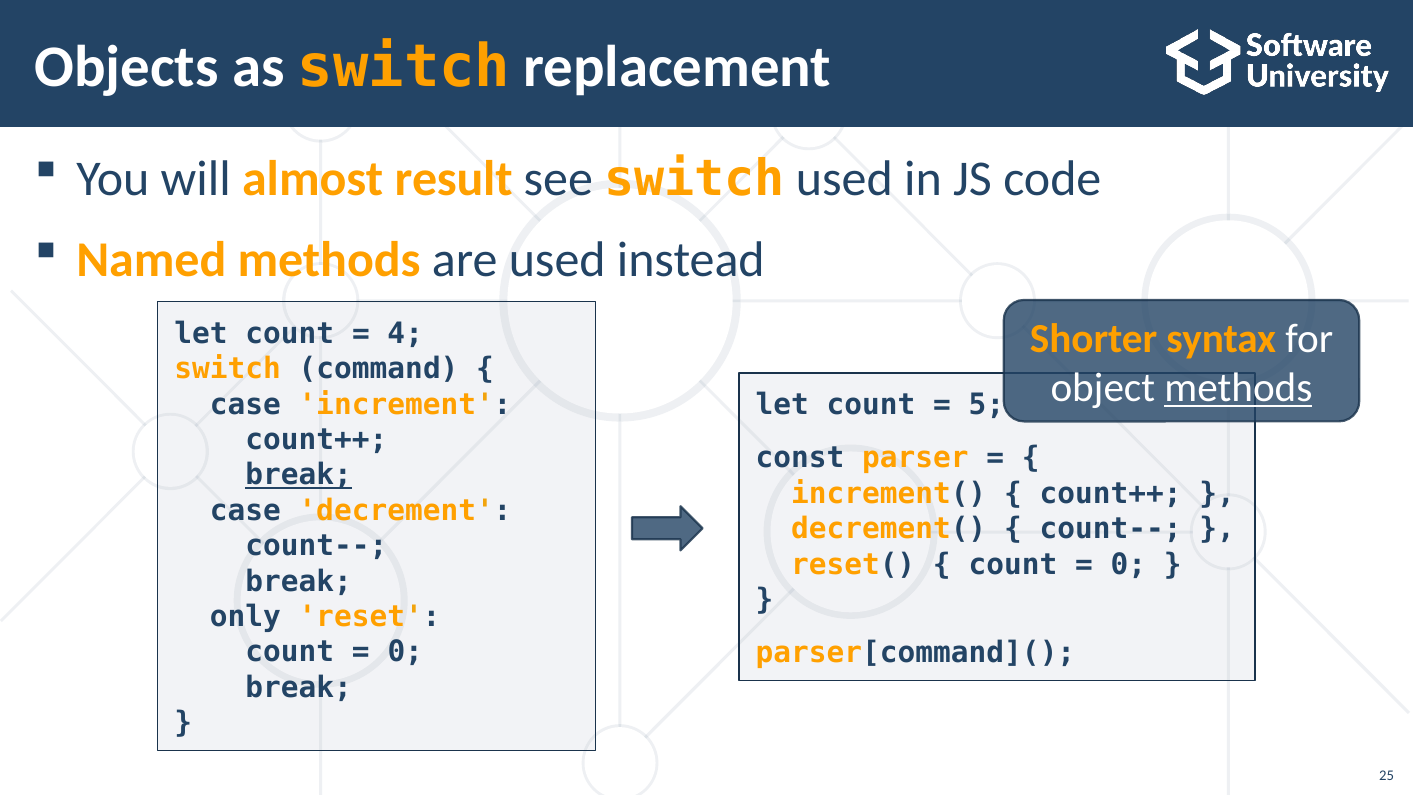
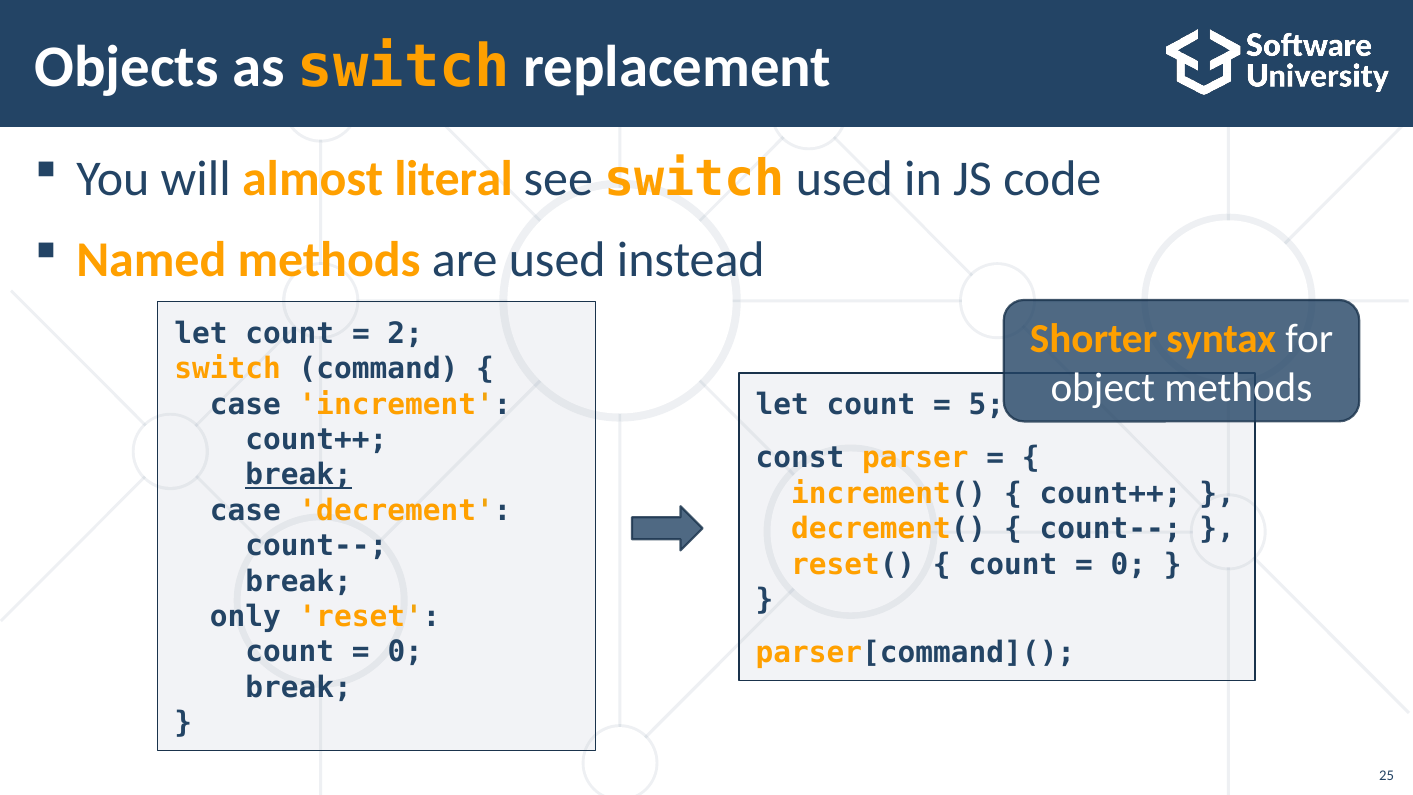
result: result -> literal (454, 179)
4: 4 -> 2 (405, 334)
methods underline: present -> none (1238, 388)
